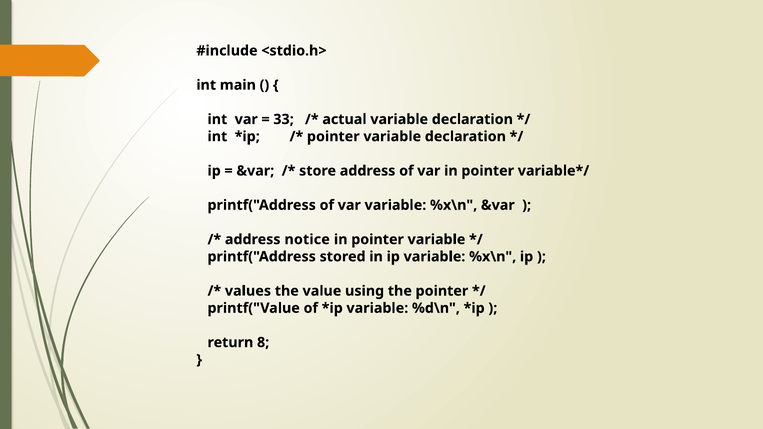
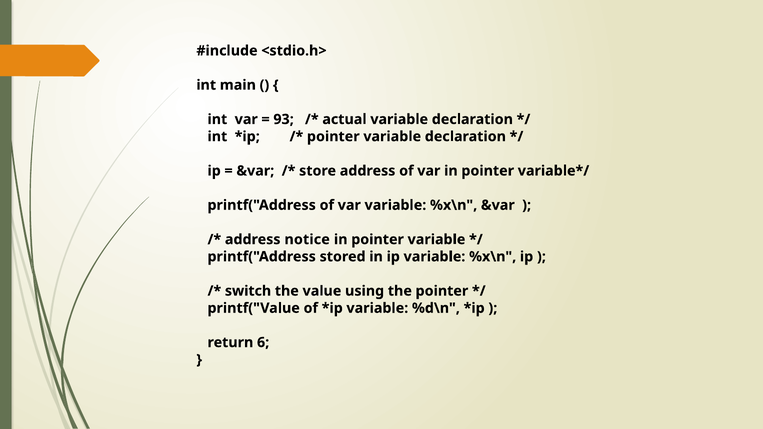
33: 33 -> 93 (284, 119)
values: values -> switch (248, 291)
8: 8 -> 6 (263, 343)
